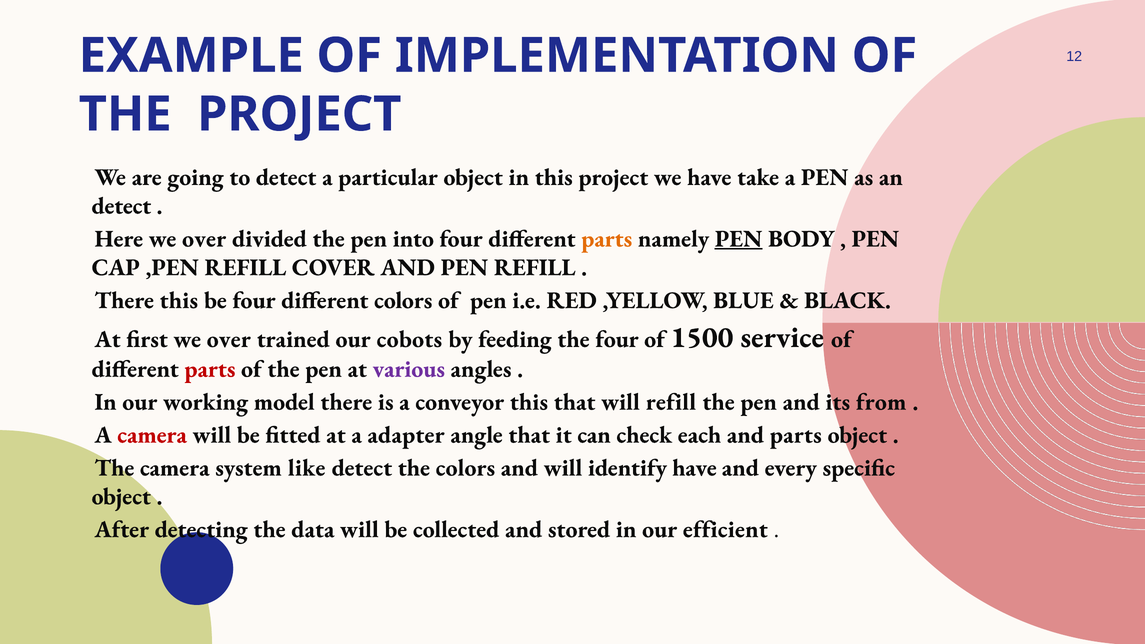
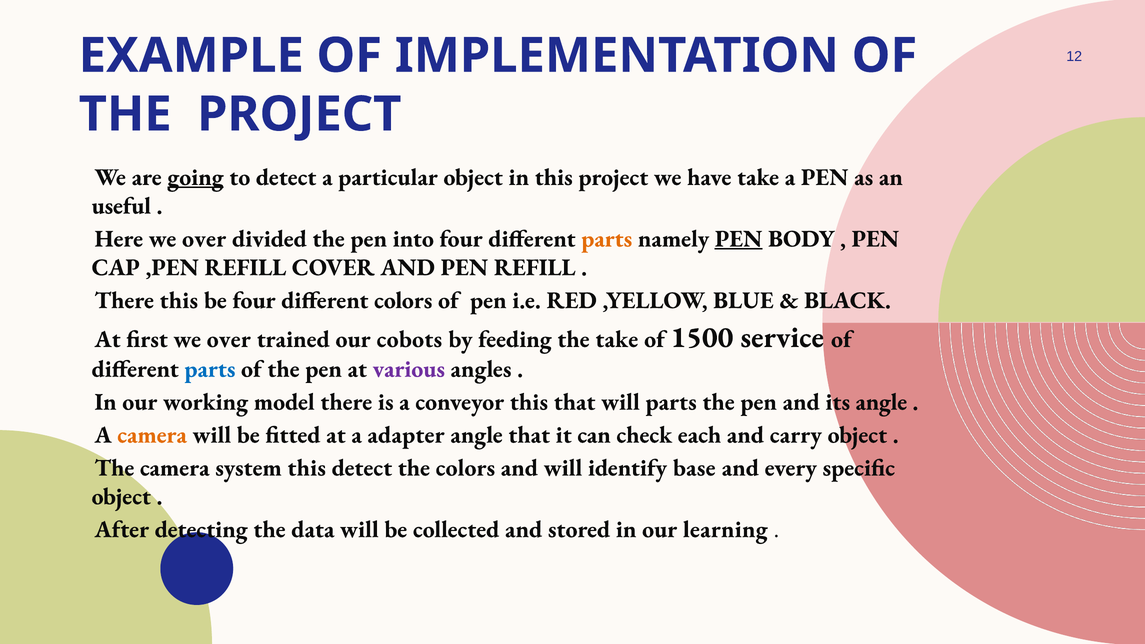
going underline: none -> present (196, 177)
detect: detect -> useful (121, 206)
the four: four -> take (617, 339)
parts colour: red -> blue (210, 369)
will refill: refill -> parts (671, 402)
its from: from -> angle (881, 402)
camera colour: red -> orange (152, 435)
and parts: parts -> carry (796, 435)
system like: like -> this (307, 468)
identify have: have -> base (694, 468)
efficient: efficient -> learning (725, 529)
